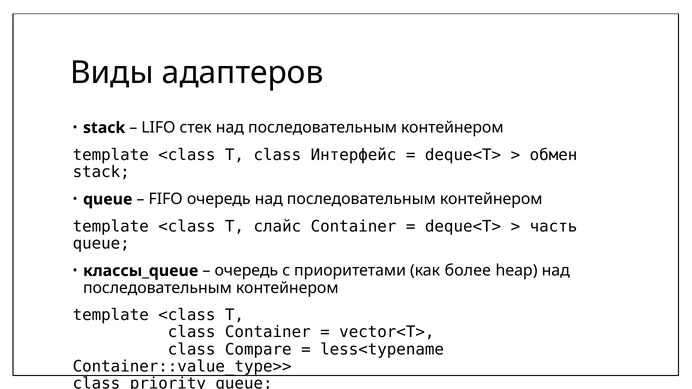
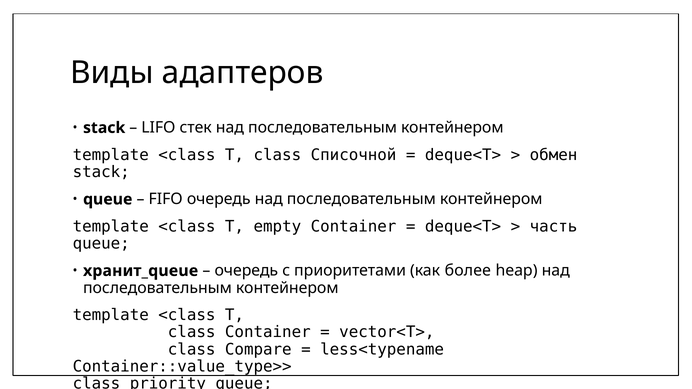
Интерфейс: Интерфейс -> Списочной (354, 155)
слайс: слайс -> empty (277, 227)
классы_queue: классы_queue -> хранит_queue (141, 271)
